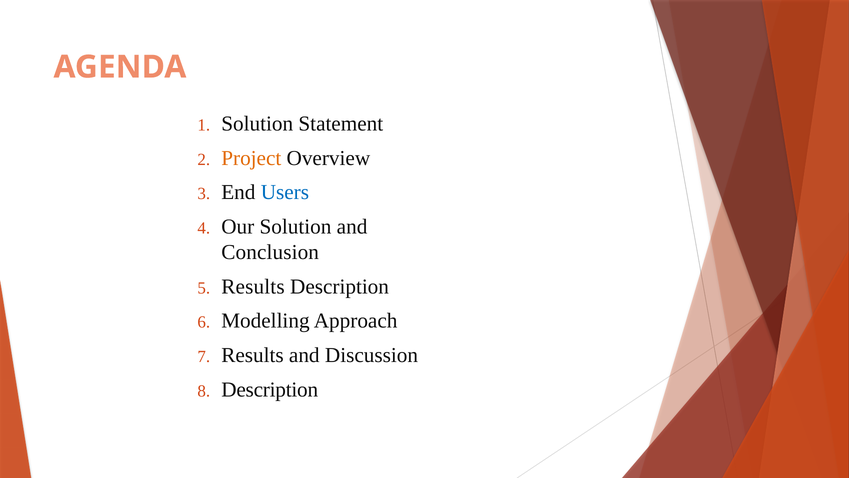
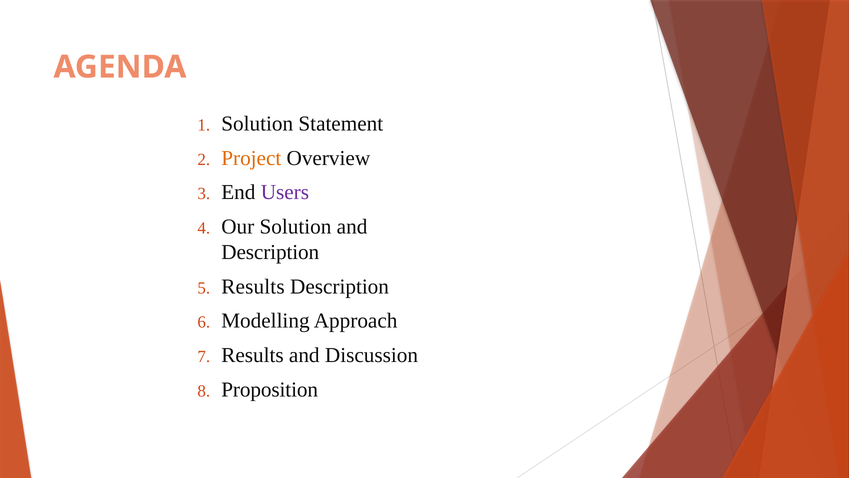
Users colour: blue -> purple (285, 192)
Conclusion: Conclusion -> Description (270, 252)
Description: Description -> Proposition (270, 389)
